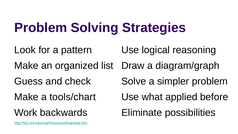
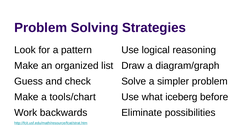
applied: applied -> iceberg (181, 97)
